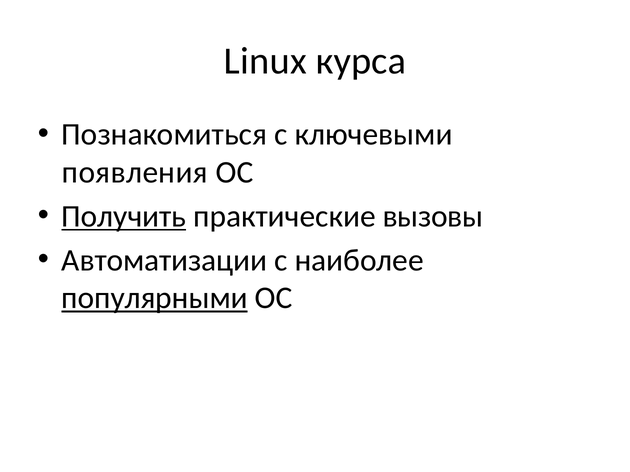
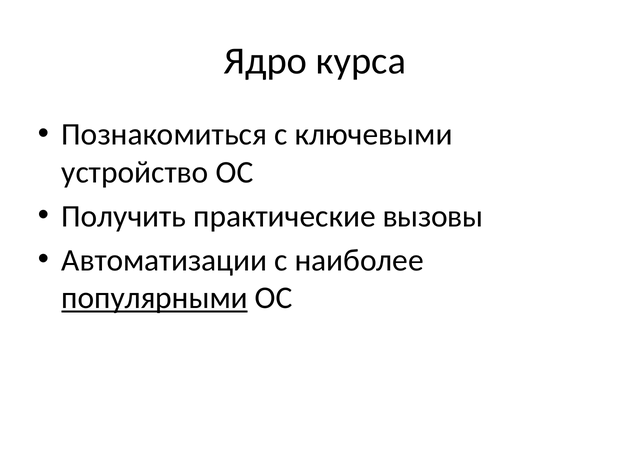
Linux: Linux -> Ядро (265, 61)
появления: появления -> устройство (135, 172)
Получить underline: present -> none (124, 216)
